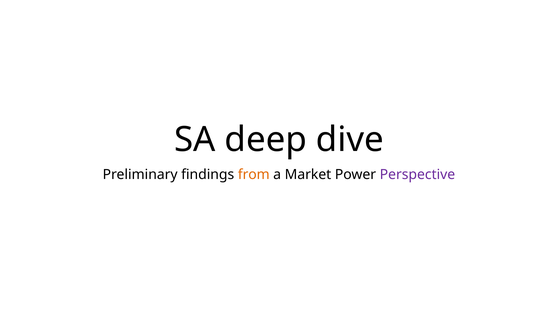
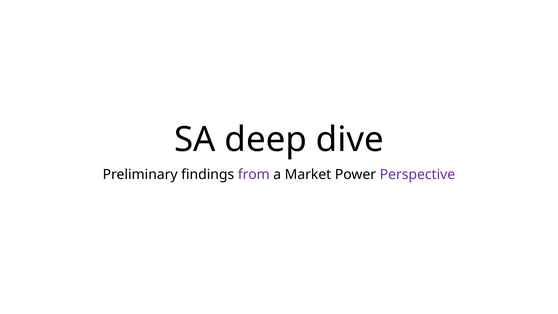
from colour: orange -> purple (254, 174)
